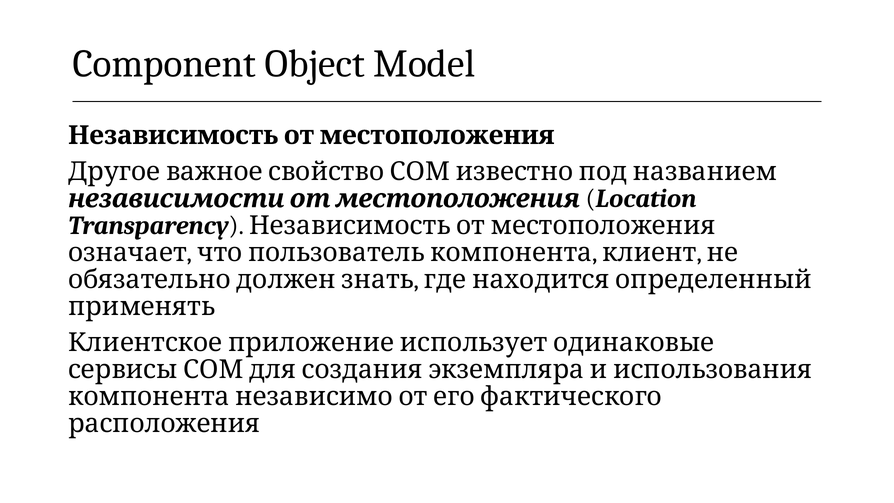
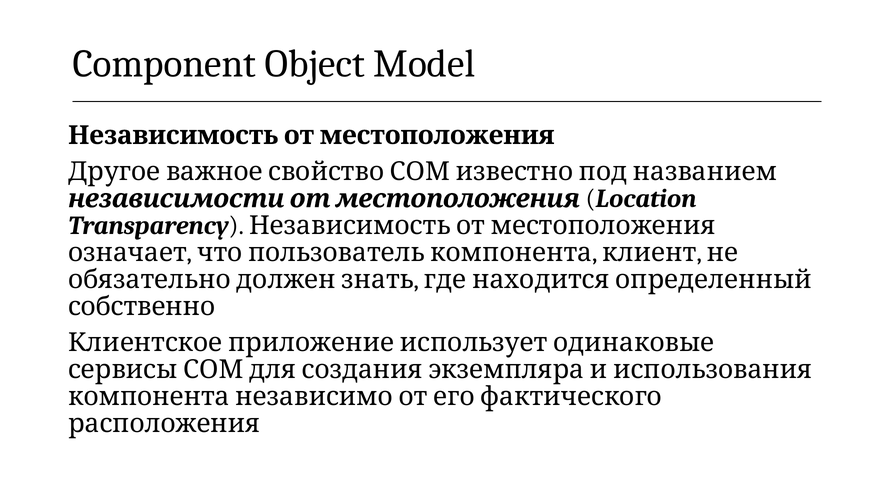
применять: применять -> собственно (142, 306)
